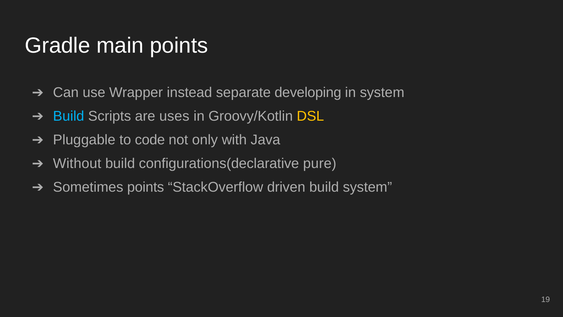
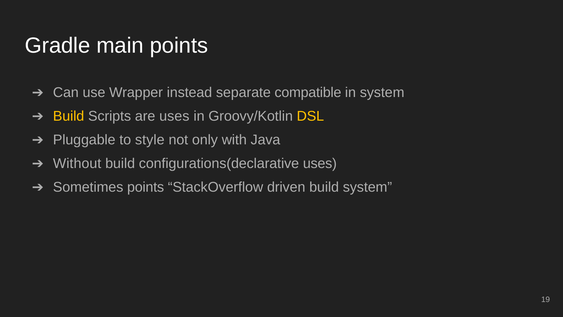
developing: developing -> compatible (308, 93)
Build colour: light blue -> yellow (69, 116)
code: code -> style (150, 140)
configurations(declarative pure: pure -> uses (320, 163)
